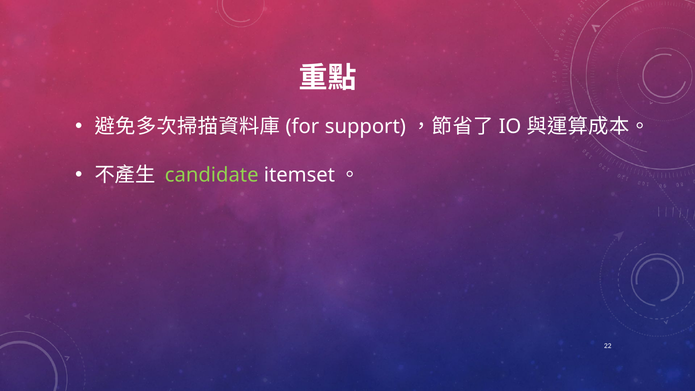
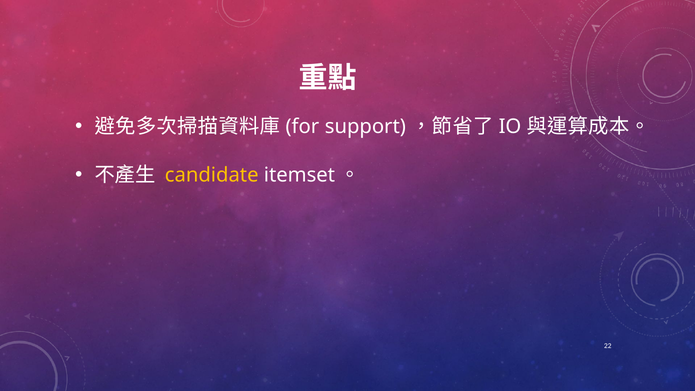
candidate colour: light green -> yellow (212, 175)
